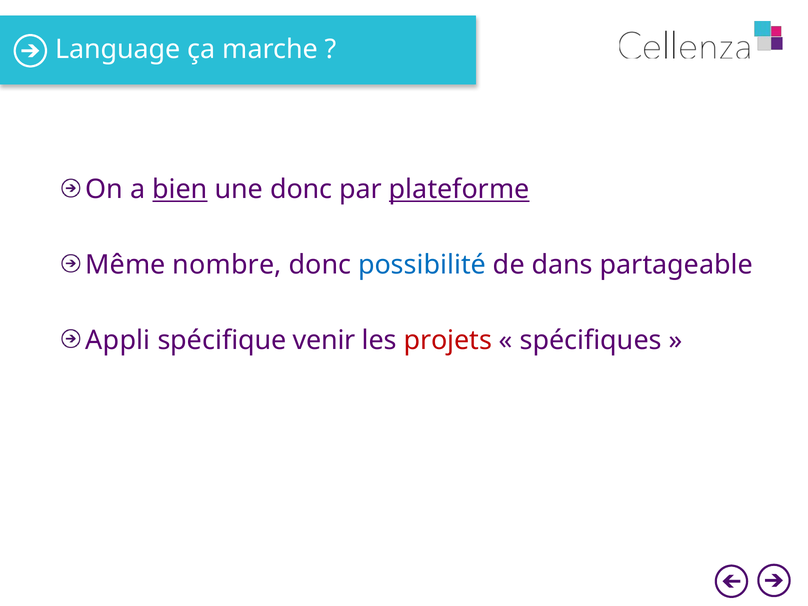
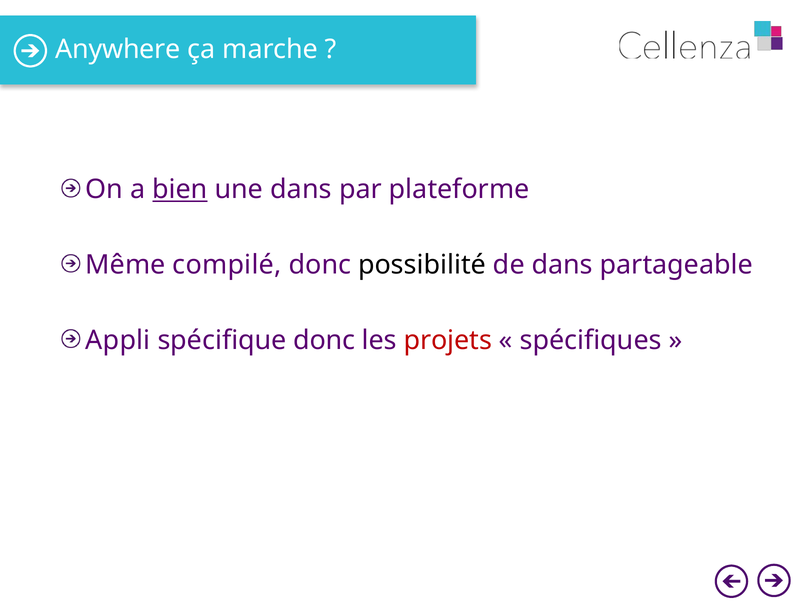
Language: Language -> Anywhere (118, 49)
une donc: donc -> dans (301, 190)
plateforme underline: present -> none (459, 190)
nombre: nombre -> compilé (227, 265)
possibilité colour: blue -> black (422, 265)
spécifique venir: venir -> donc (324, 340)
